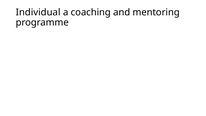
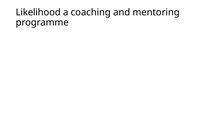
Individual: Individual -> Likelihood (38, 12)
